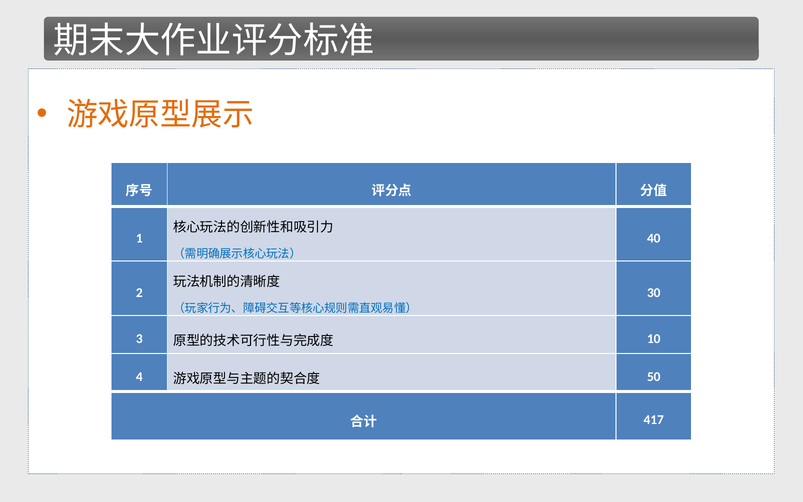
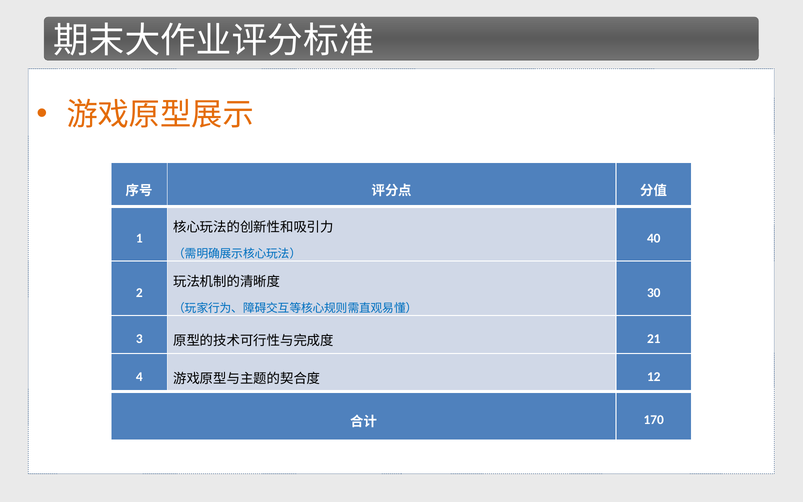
10: 10 -> 21 (654, 339)
50: 50 -> 12 (654, 377)
417: 417 -> 170 (654, 420)
